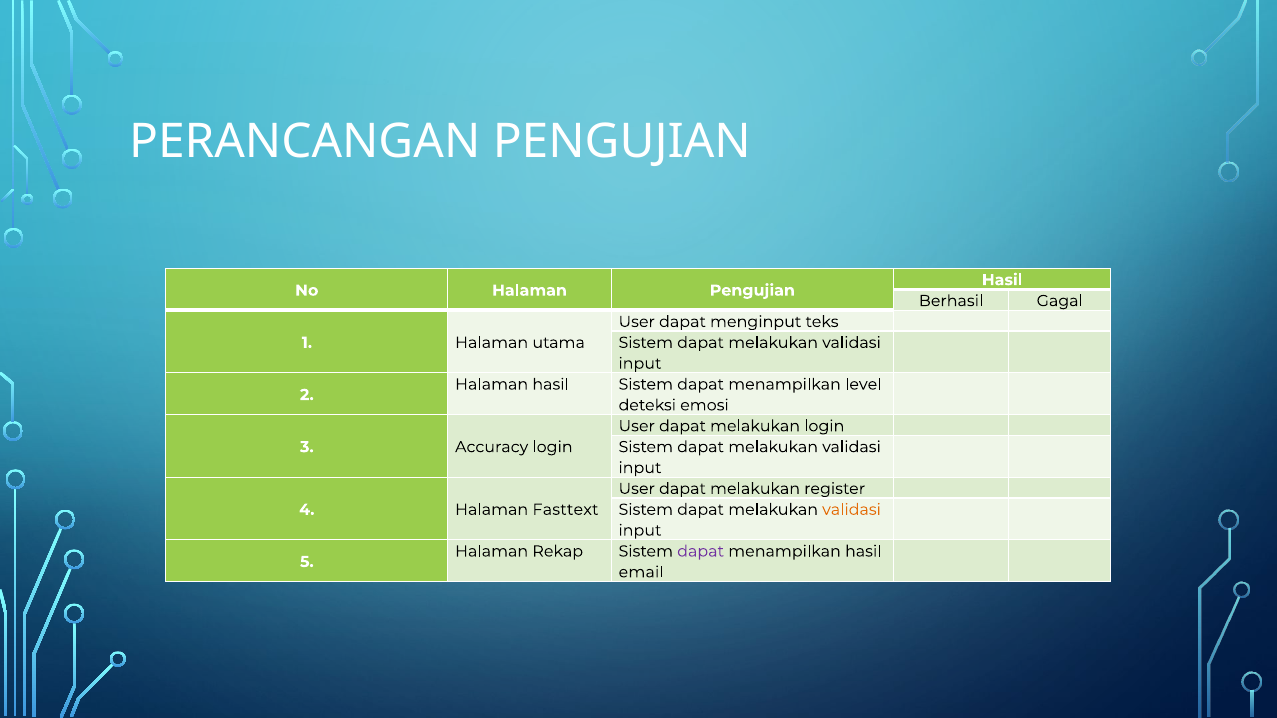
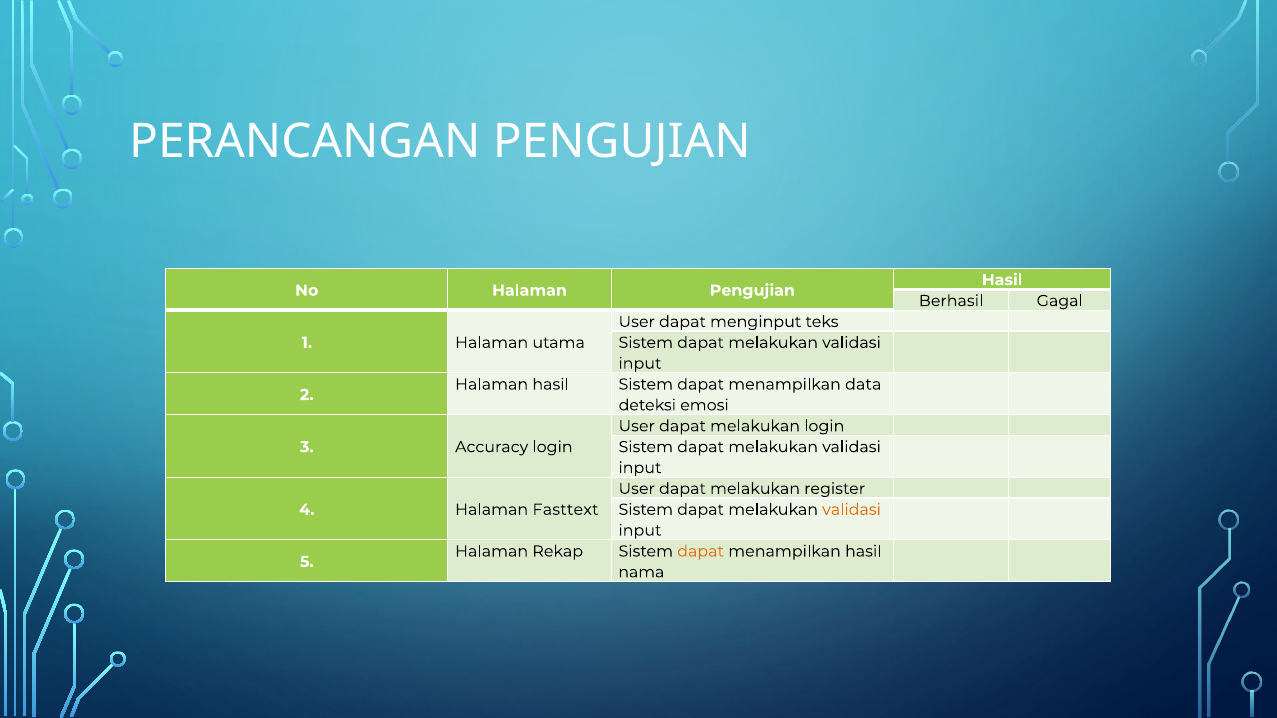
level: level -> data (863, 385)
dapat colour: purple -> orange (701, 552)
email: email -> nama (641, 572)
